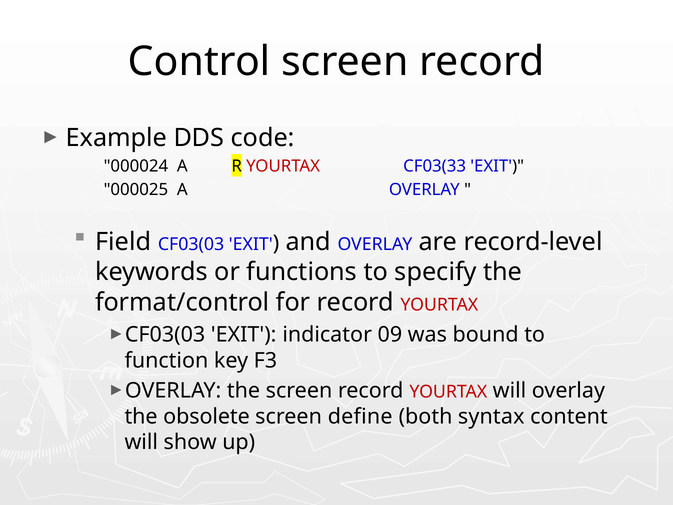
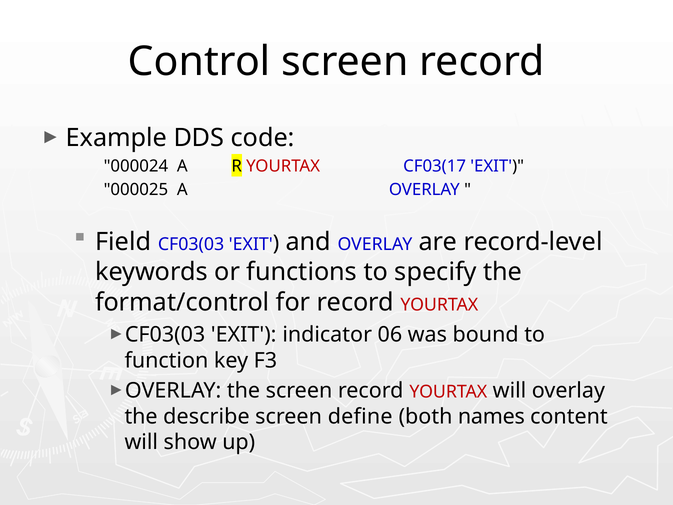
CF03(33: CF03(33 -> CF03(17 (435, 166)
09: 09 -> 06 (390, 335)
obsolete: obsolete -> describe (206, 416)
syntax: syntax -> names (491, 416)
